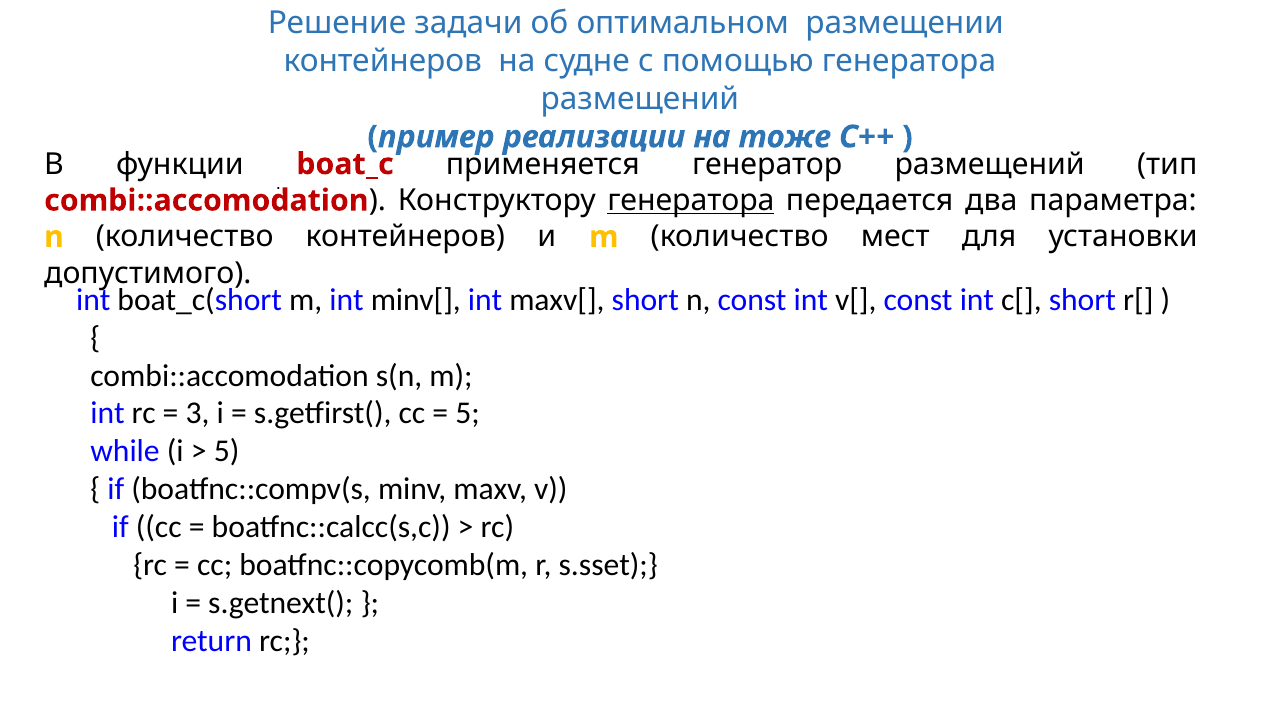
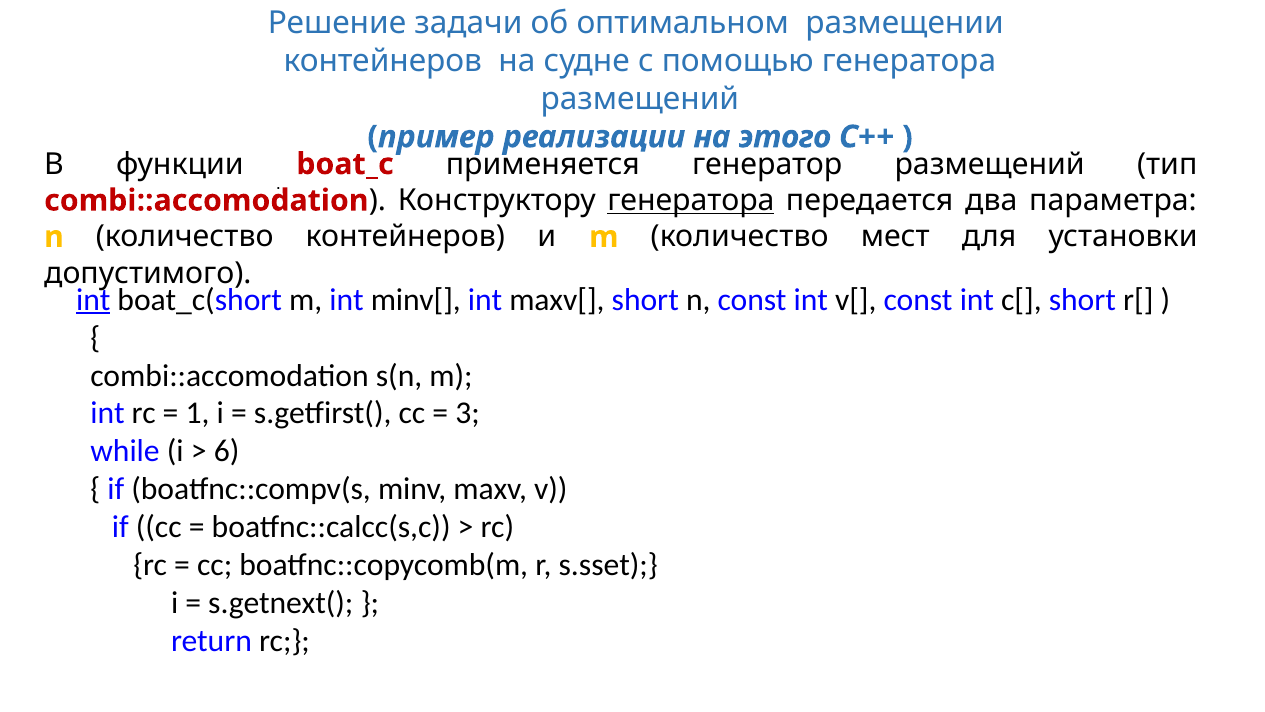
тоже: тоже -> этого (785, 137)
int underline: none -> present (93, 299)
3: 3 -> 1 (198, 413)
5: 5 -> 3 (468, 413)
5: 5 -> 6 (227, 451)
